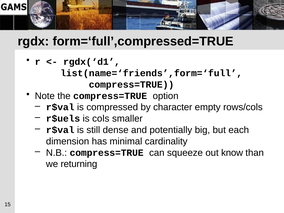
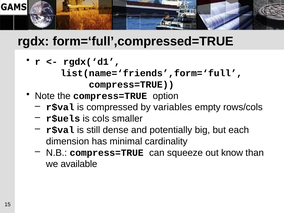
character: character -> variables (173, 107)
returning: returning -> available (79, 164)
